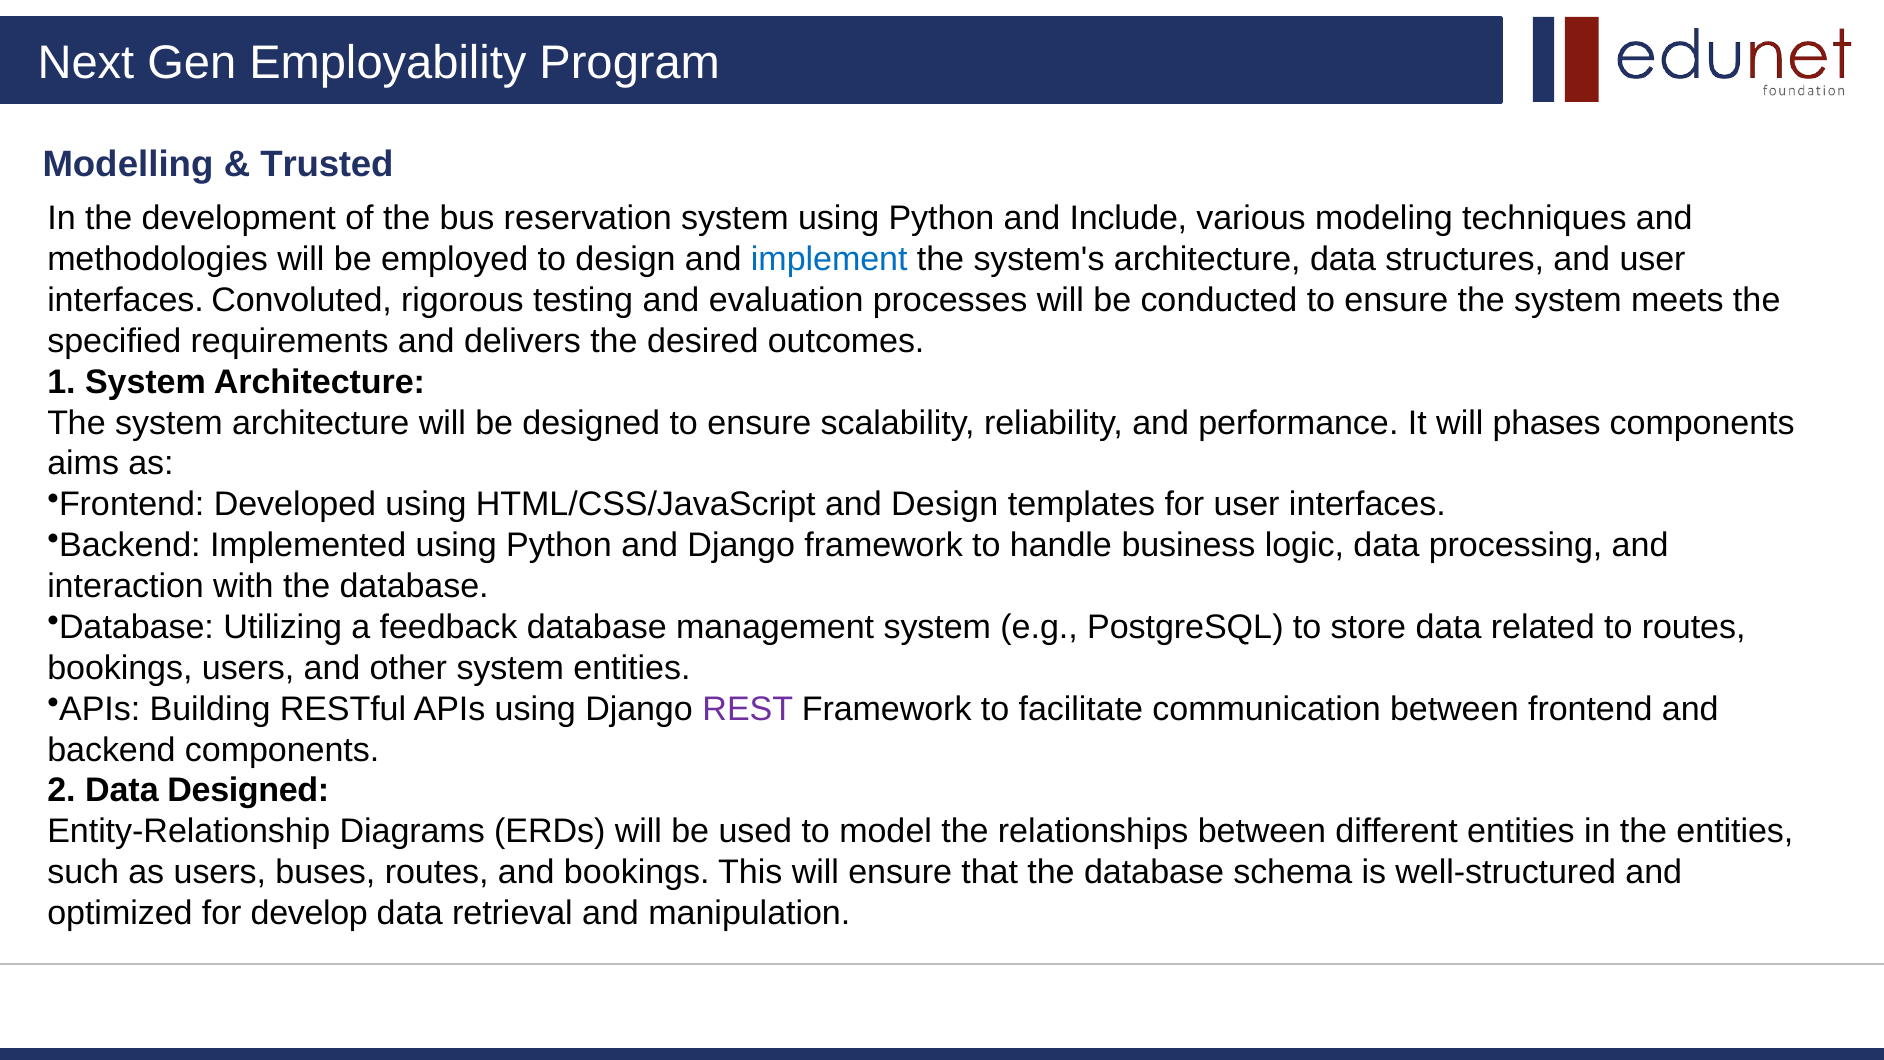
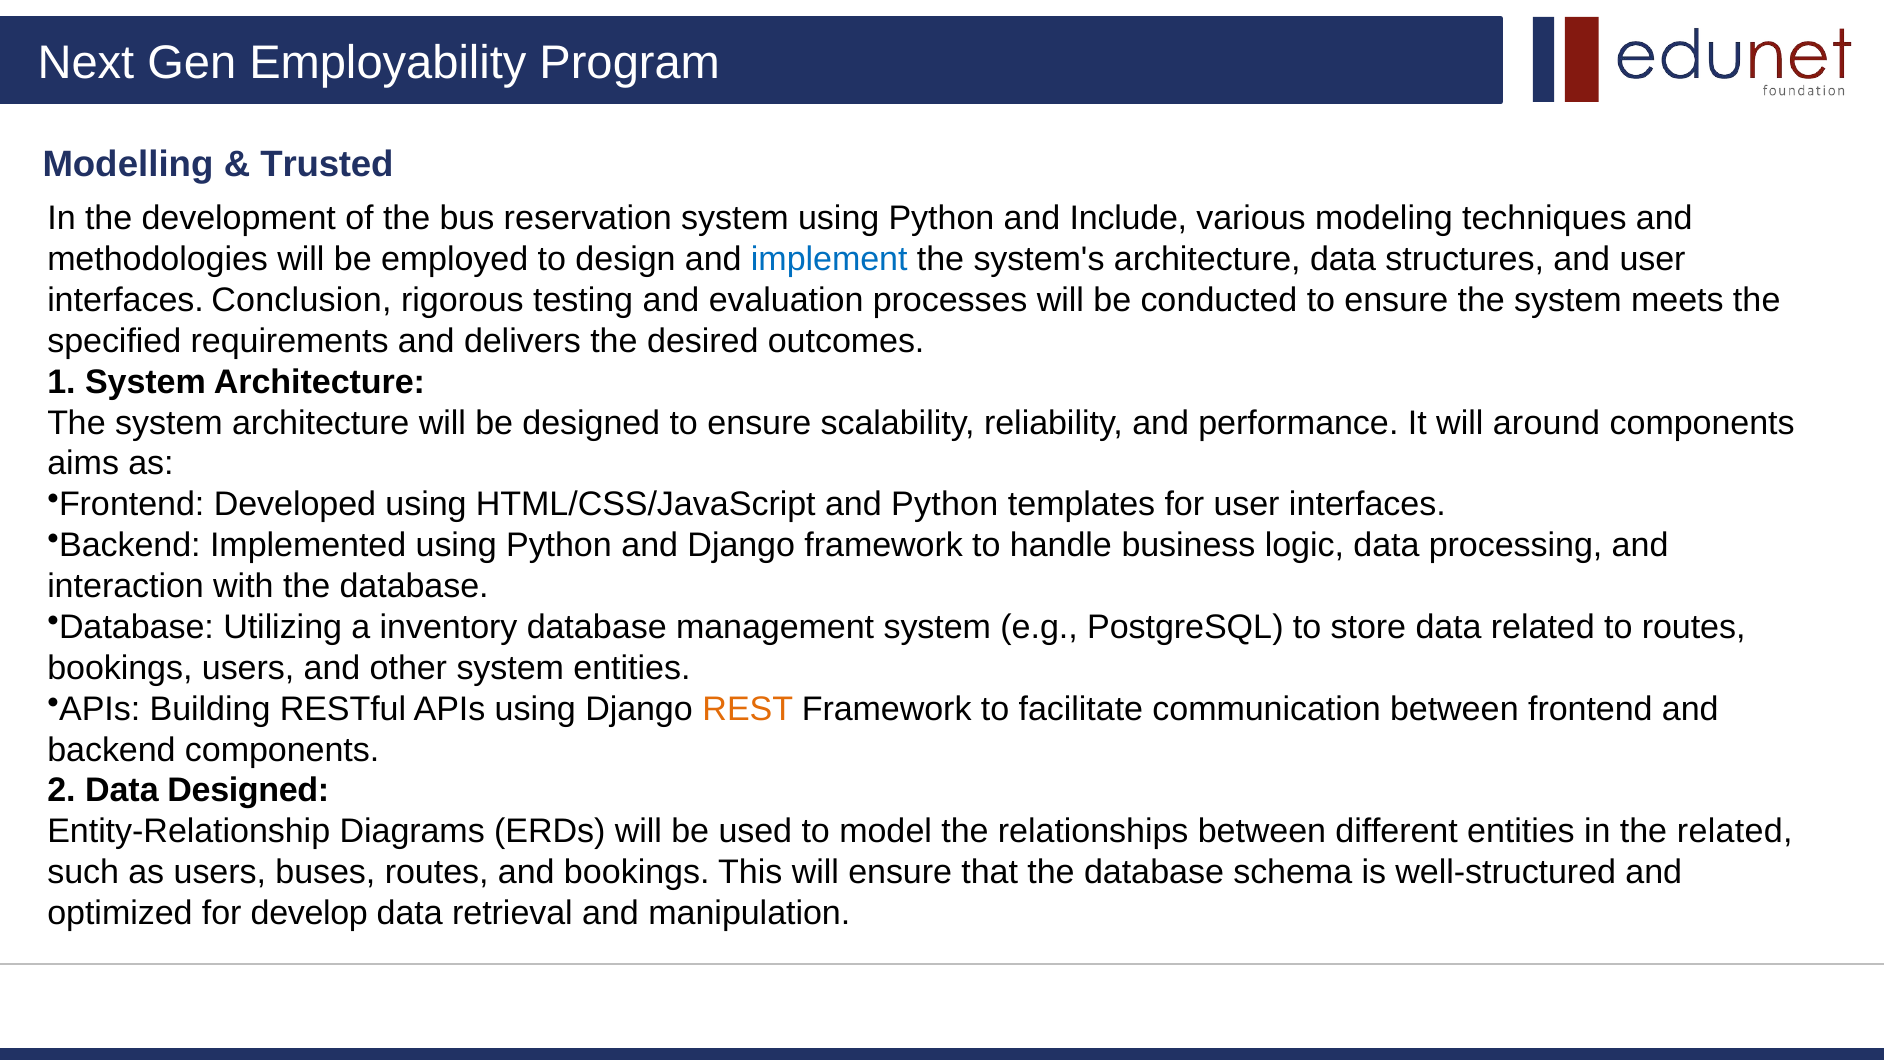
Convoluted: Convoluted -> Conclusion (301, 300)
phases: phases -> around (1546, 423)
and Design: Design -> Python (945, 504)
feedback: feedback -> inventory (449, 627)
REST colour: purple -> orange (748, 709)
the entities: entities -> related (1735, 831)
